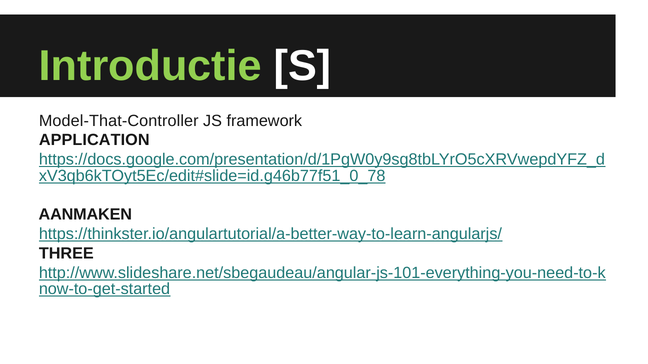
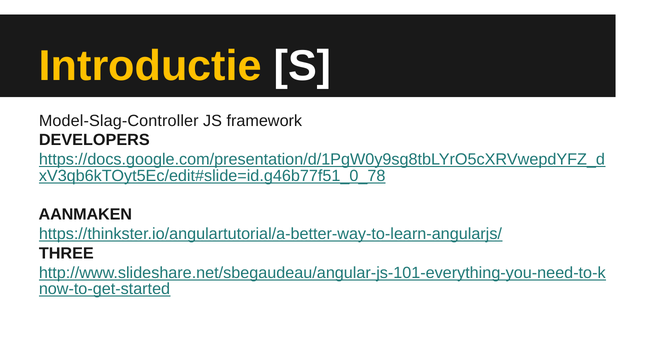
Introductie colour: light green -> yellow (150, 66)
Model-That-Controller: Model-That-Controller -> Model-Slag-Controller (119, 121)
APPLICATION: APPLICATION -> DEVELOPERS (94, 140)
